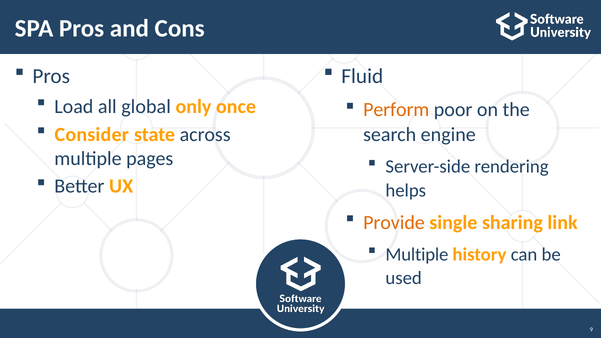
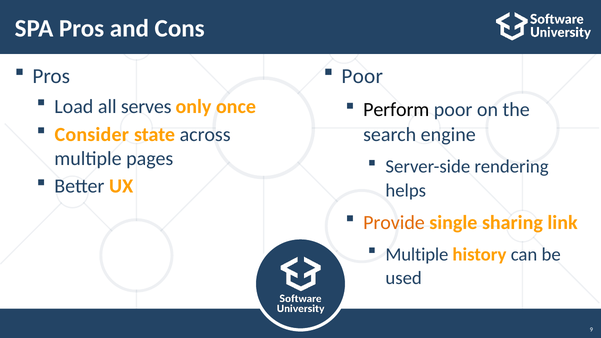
Fluid: Fluid -> Poor (362, 76)
global: global -> serves (146, 107)
Perform colour: orange -> black (396, 110)
